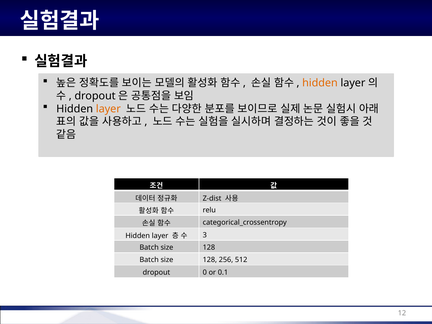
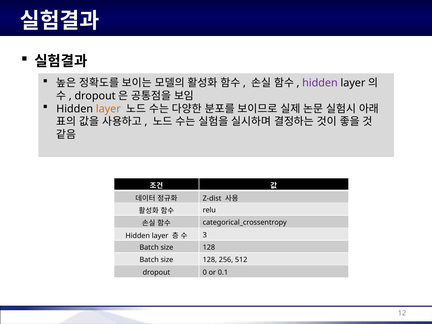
hidden colour: orange -> purple (320, 83)
